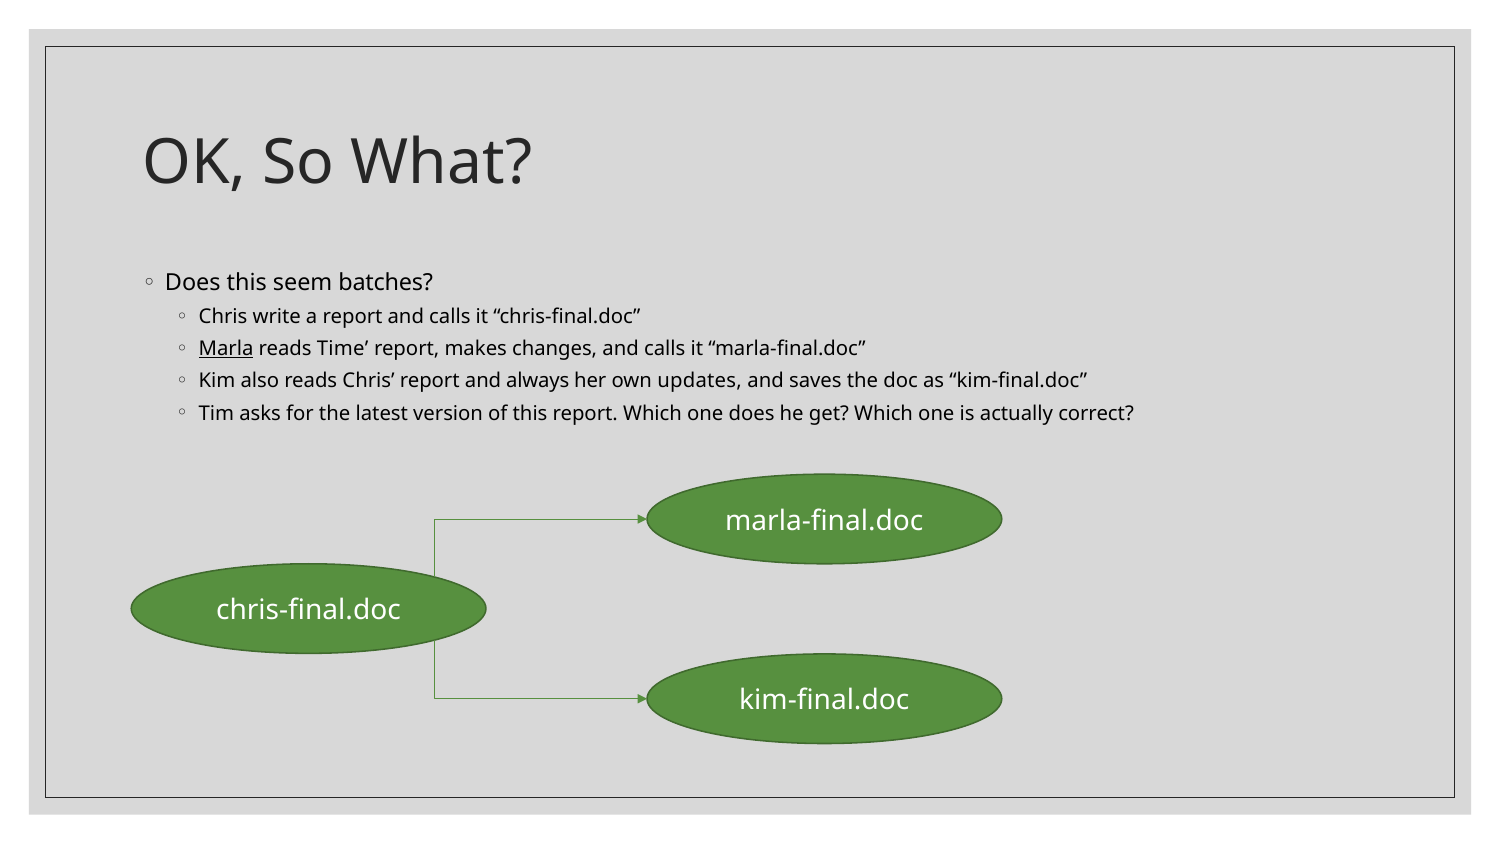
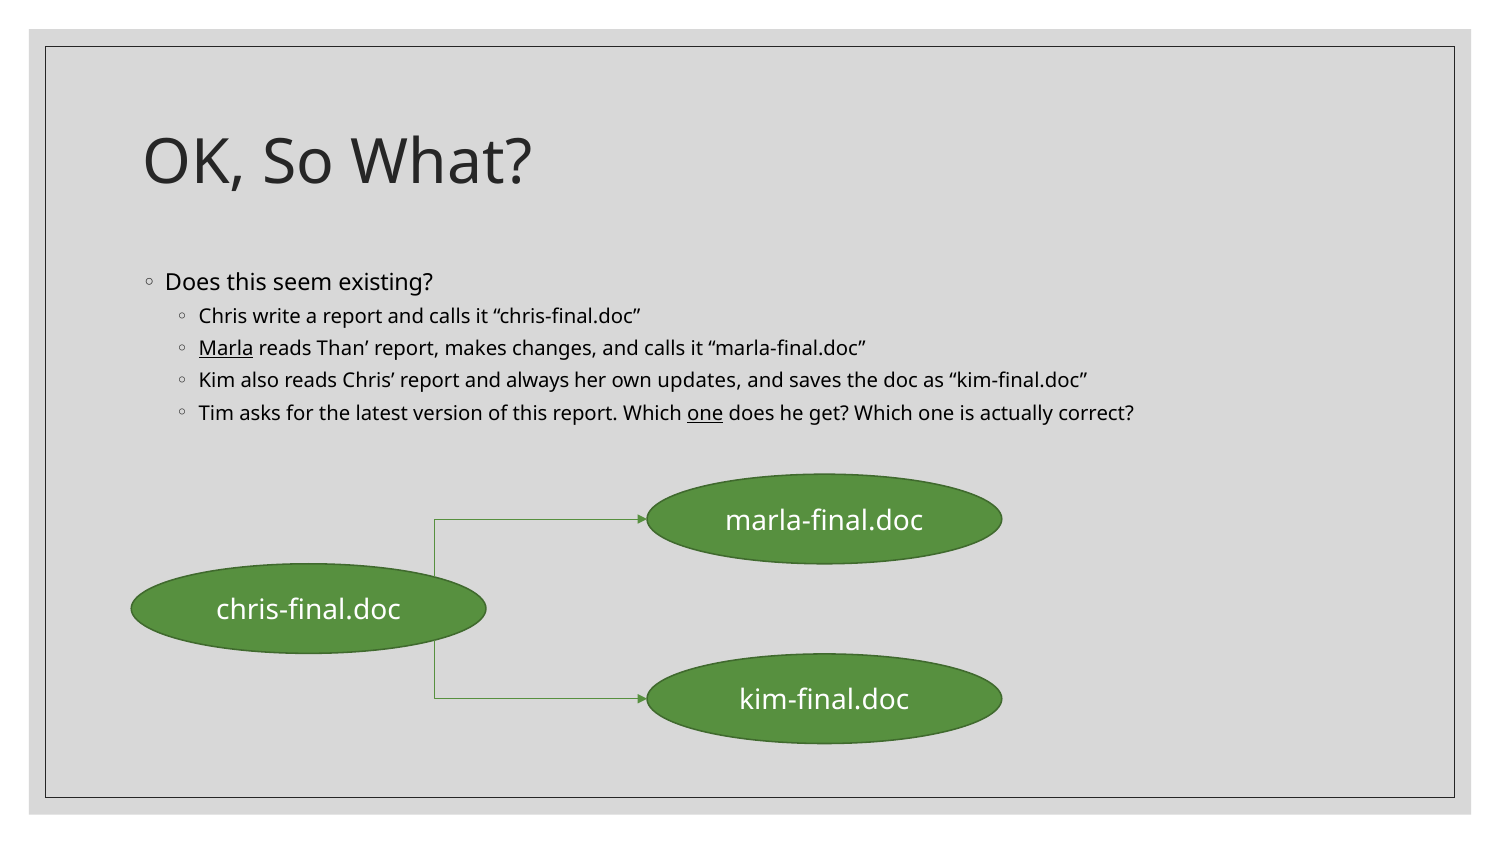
batches: batches -> existing (386, 283)
Time: Time -> Than (343, 349)
one underline: none -> present (705, 413)
